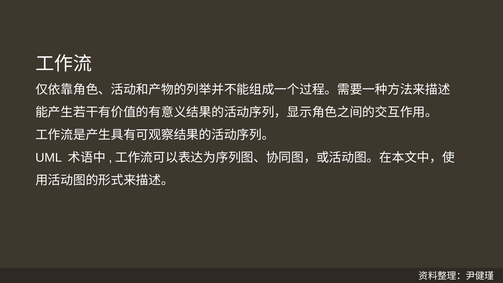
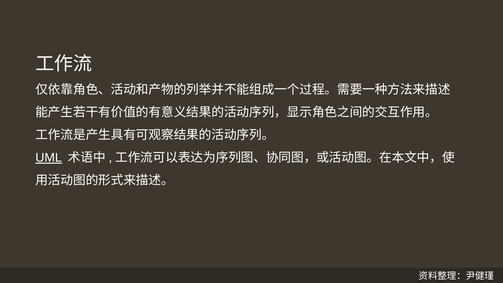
UML underline: none -> present (49, 158)
